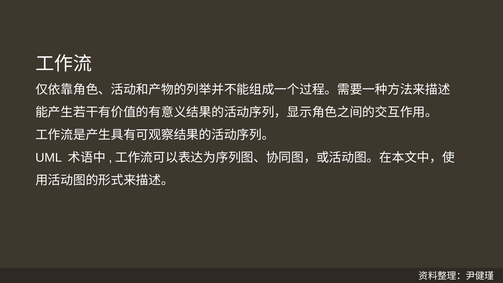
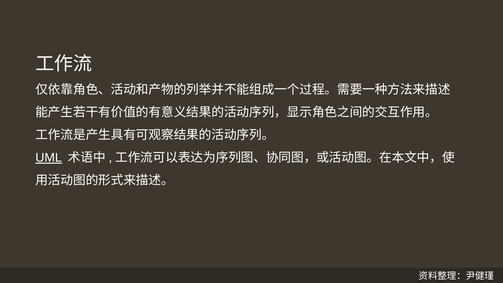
UML underline: none -> present (49, 158)
